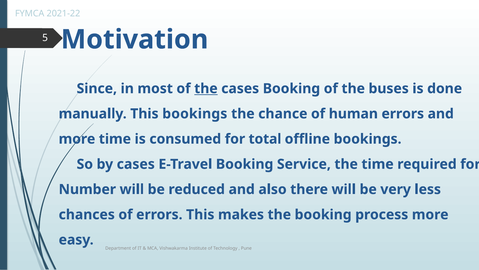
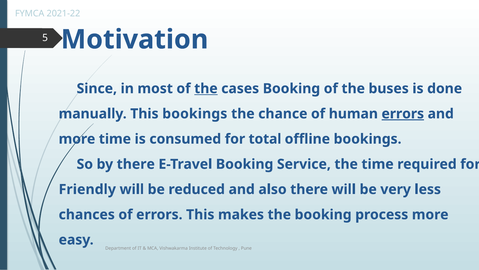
errors underline: none -> present (403, 114)
by cases: cases -> there (136, 164)
Number: Number -> Friendly (87, 189)
